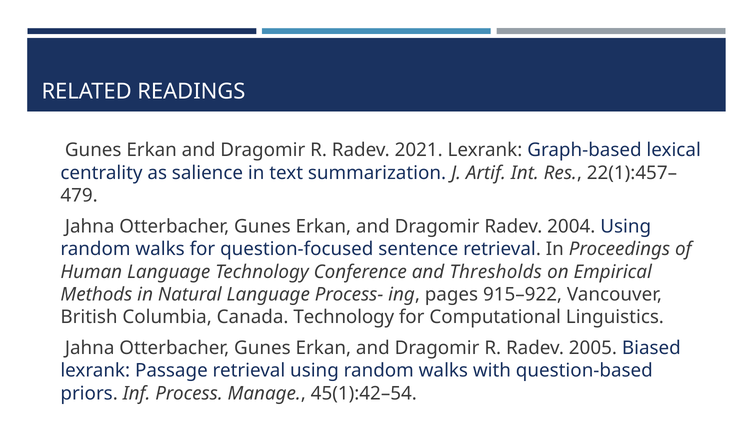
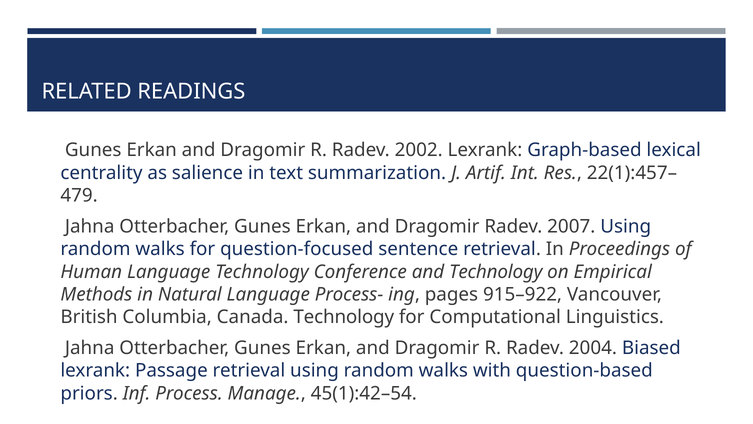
2021: 2021 -> 2002 (419, 150)
2004: 2004 -> 2007 (571, 226)
and Thresholds: Thresholds -> Technology (496, 272)
2005: 2005 -> 2004 (593, 348)
